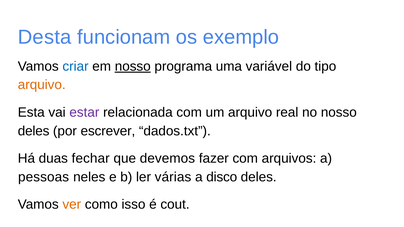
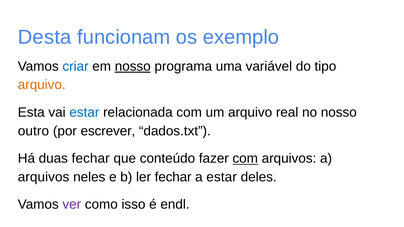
estar colour: purple -> blue (84, 113)
deles: deles -> outro (33, 131)
devemos: devemos -> conteúdo (167, 159)
com underline: none -> present (245, 159)
pessoas: pessoas -> arquivos (44, 177)
ler várias: várias -> fechar (173, 177)
a disco: disco -> estar (222, 177)
ver colour: orange -> purple (72, 205)
cout: cout -> endl (175, 205)
